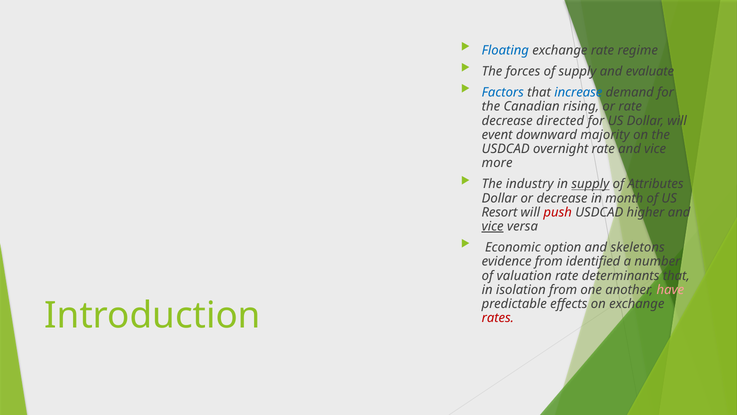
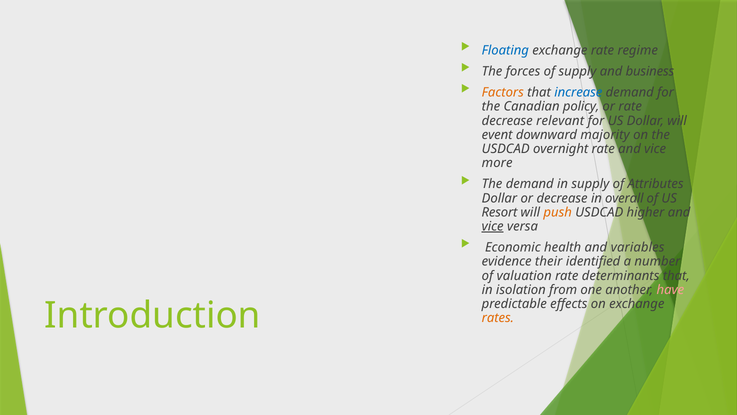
evaluate: evaluate -> business (650, 71)
Factors colour: blue -> orange (503, 92)
rising: rising -> policy (581, 107)
directed: directed -> relevant (560, 121)
The industry: industry -> demand (530, 184)
supply underline: present -> none (590, 184)
month: month -> overall (624, 198)
push colour: red -> orange (558, 212)
option: option -> health (563, 247)
skeletons: skeletons -> variables (638, 247)
evidence from: from -> their (549, 261)
rates colour: red -> orange (498, 318)
